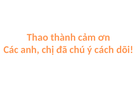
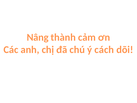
Thao: Thao -> Nâng (38, 37)
